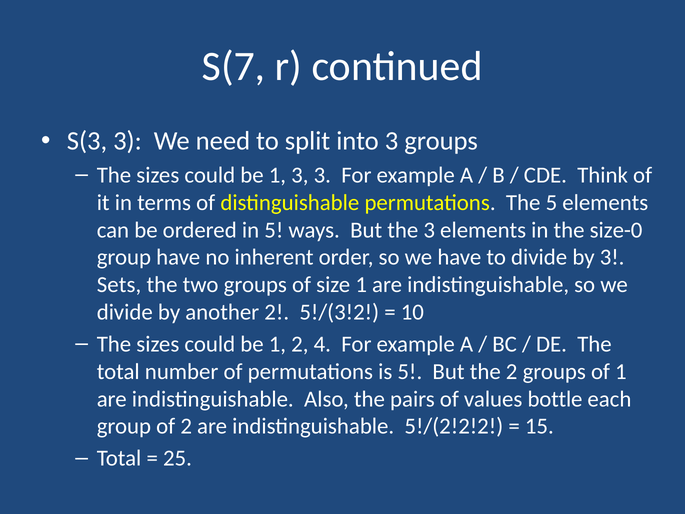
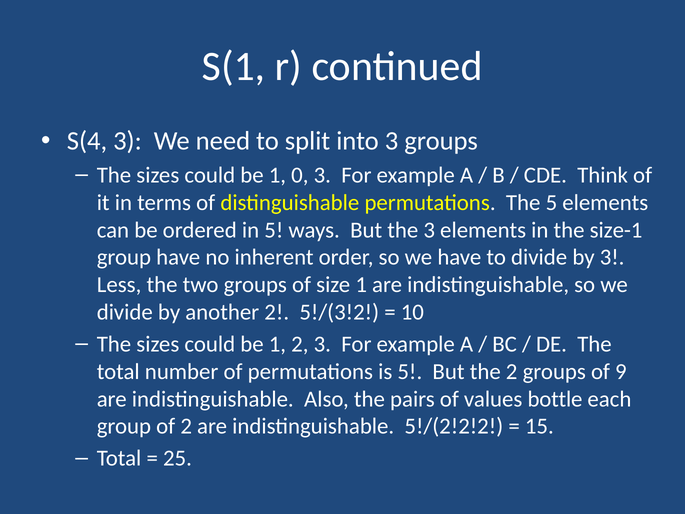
S(7: S(7 -> S(1 (234, 66)
S(3: S(3 -> S(4 (87, 141)
1 3: 3 -> 0 (300, 175)
size-0: size-0 -> size-1 (616, 230)
Sets: Sets -> Less (119, 285)
2 4: 4 -> 3 (322, 344)
of 1: 1 -> 9 (621, 371)
